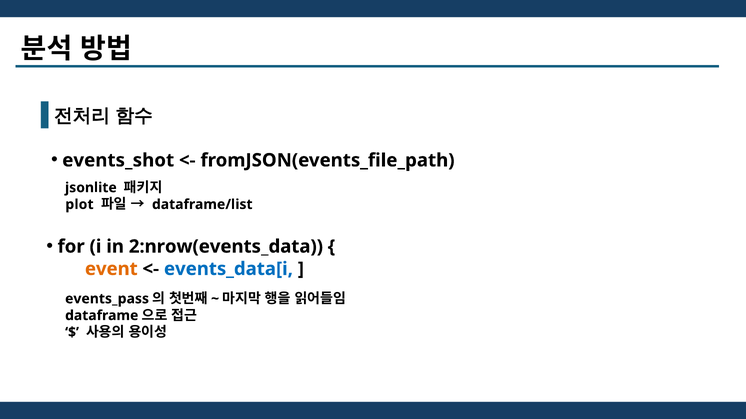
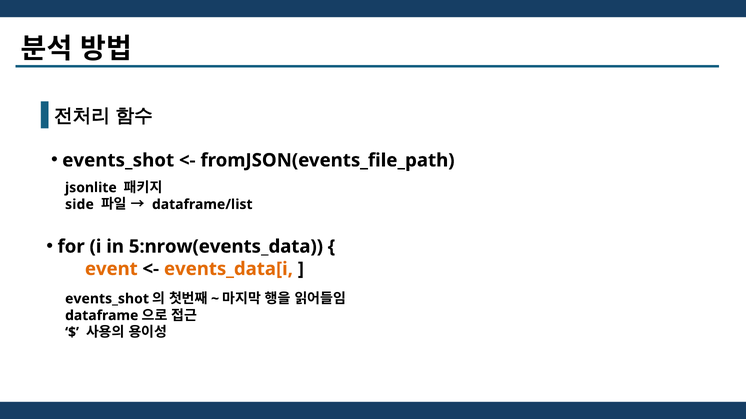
plot: plot -> side (79, 205)
2:nrow(events_data: 2:nrow(events_data -> 5:nrow(events_data (226, 247)
events_data[i colour: blue -> orange (228, 269)
events_pass: events_pass -> events_shot (107, 299)
